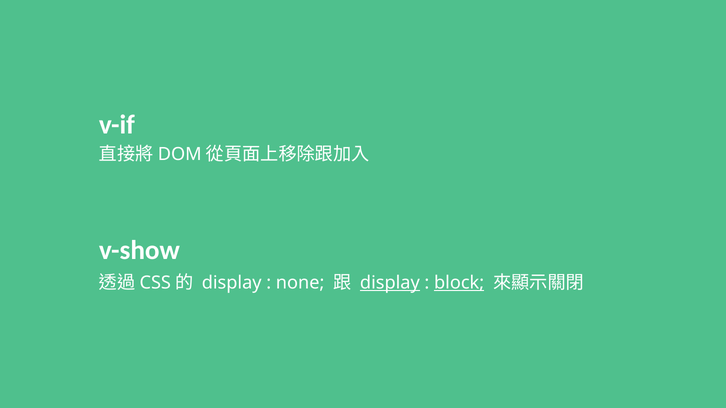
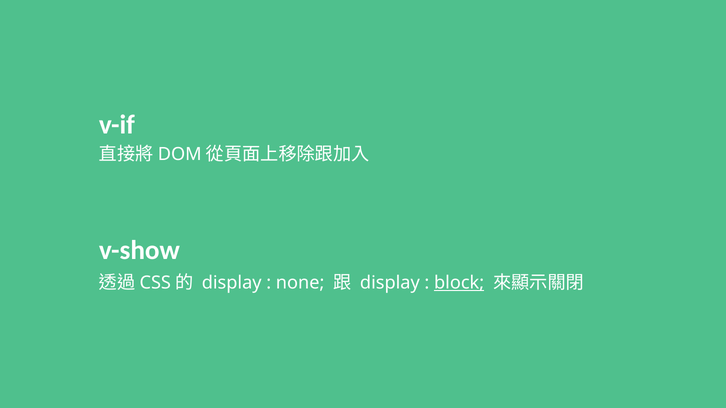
display underline: present -> none (390, 283)
